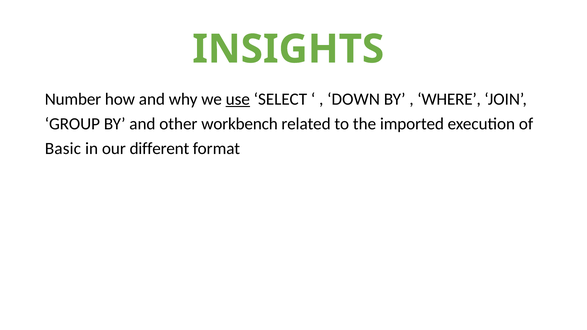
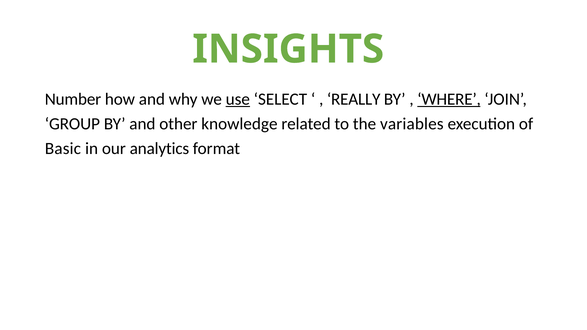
DOWN: DOWN -> REALLY (354, 99)
WHERE underline: none -> present (449, 99)
workbench: workbench -> knowledge (239, 124)
imported: imported -> variables (412, 124)
different: different -> analytics (159, 148)
